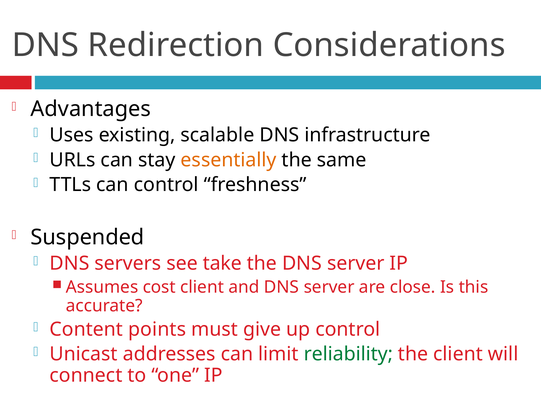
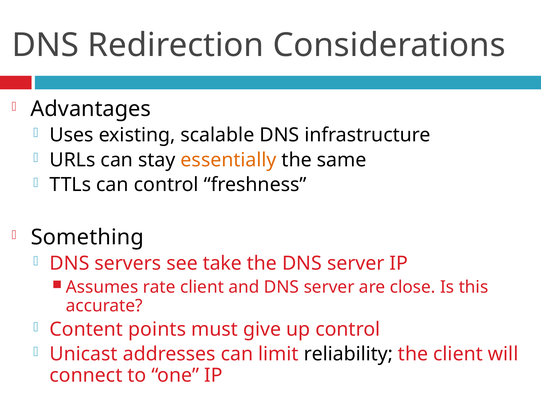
Suspended: Suspended -> Something (87, 237)
cost: cost -> rate (159, 287)
reliability colour: green -> black (348, 354)
